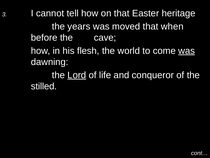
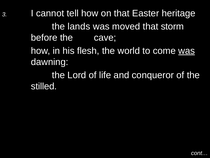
years: years -> lands (79, 26)
when: when -> storm (172, 26)
Lord underline: present -> none (77, 75)
